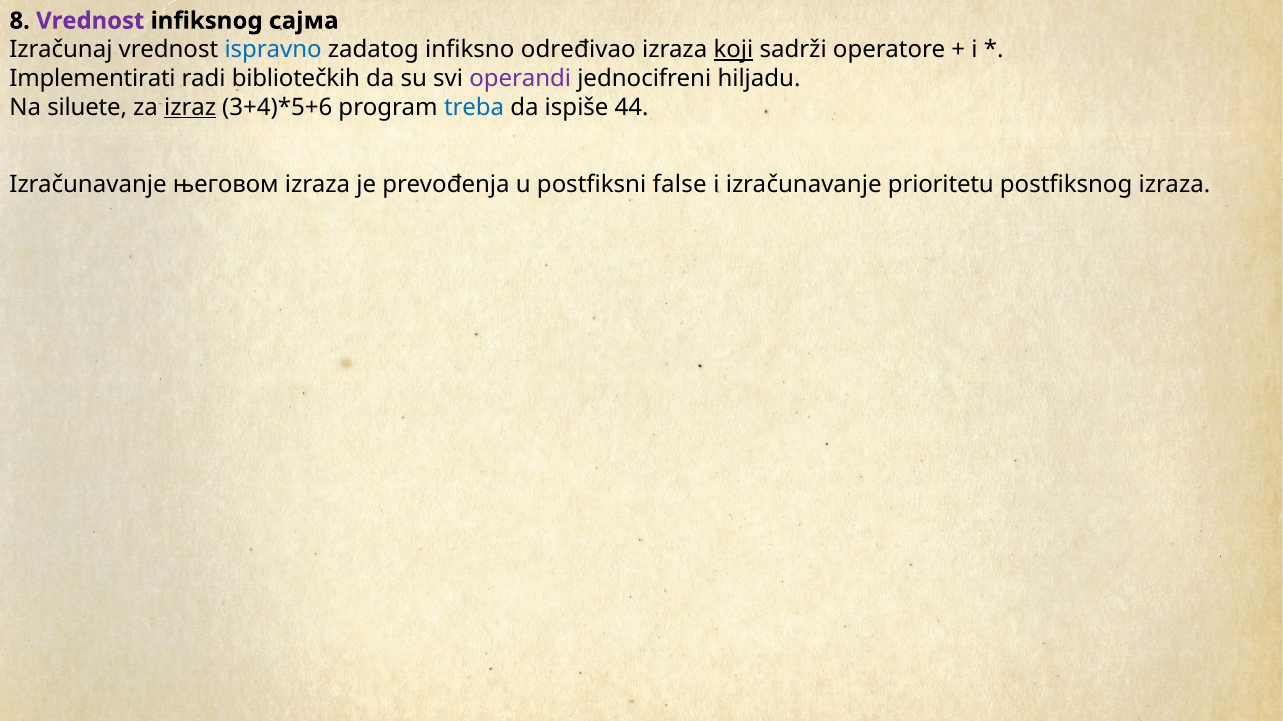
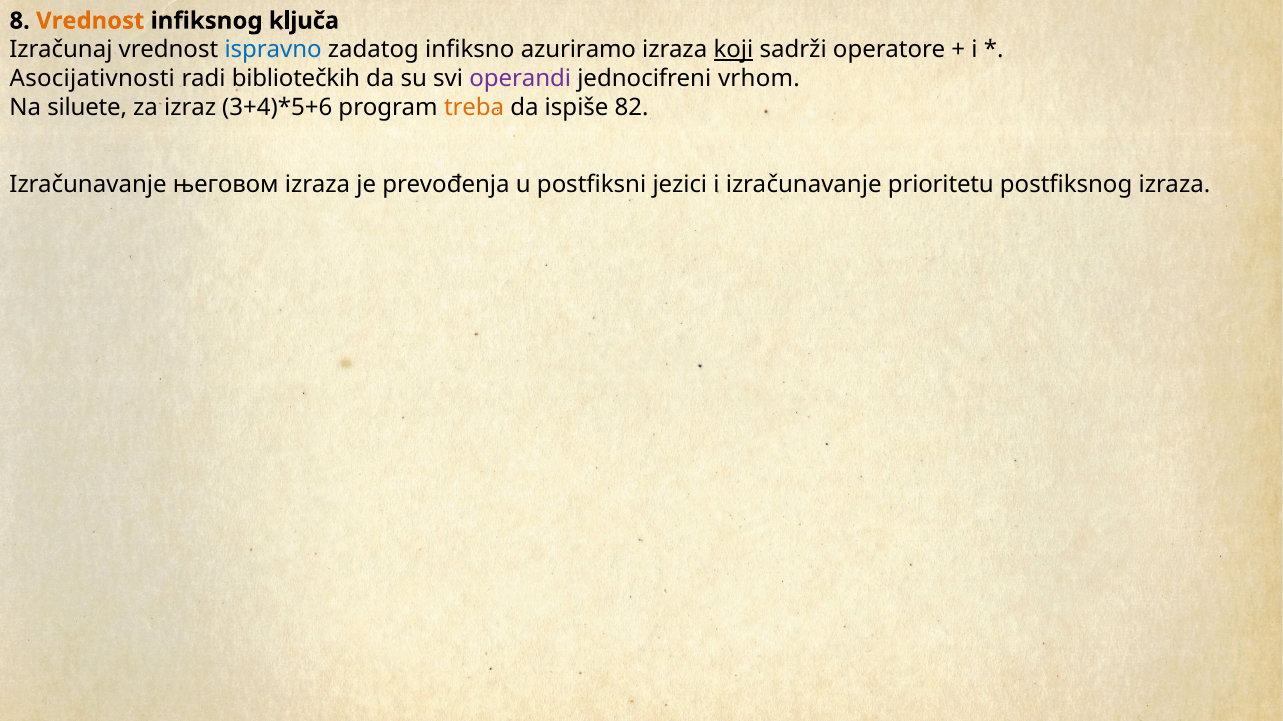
Vrednost colour: purple -> orange (90, 21)
сајма: сајма -> ključa (304, 21)
određivao: određivao -> azuriramo (578, 50)
Implementirati: Implementirati -> Asocijativnosti (92, 79)
hiljadu: hiljadu -> vrhom (759, 79)
izraz underline: present -> none (190, 107)
treba colour: blue -> orange (474, 107)
44: 44 -> 82 (632, 107)
false: false -> jezici (680, 185)
